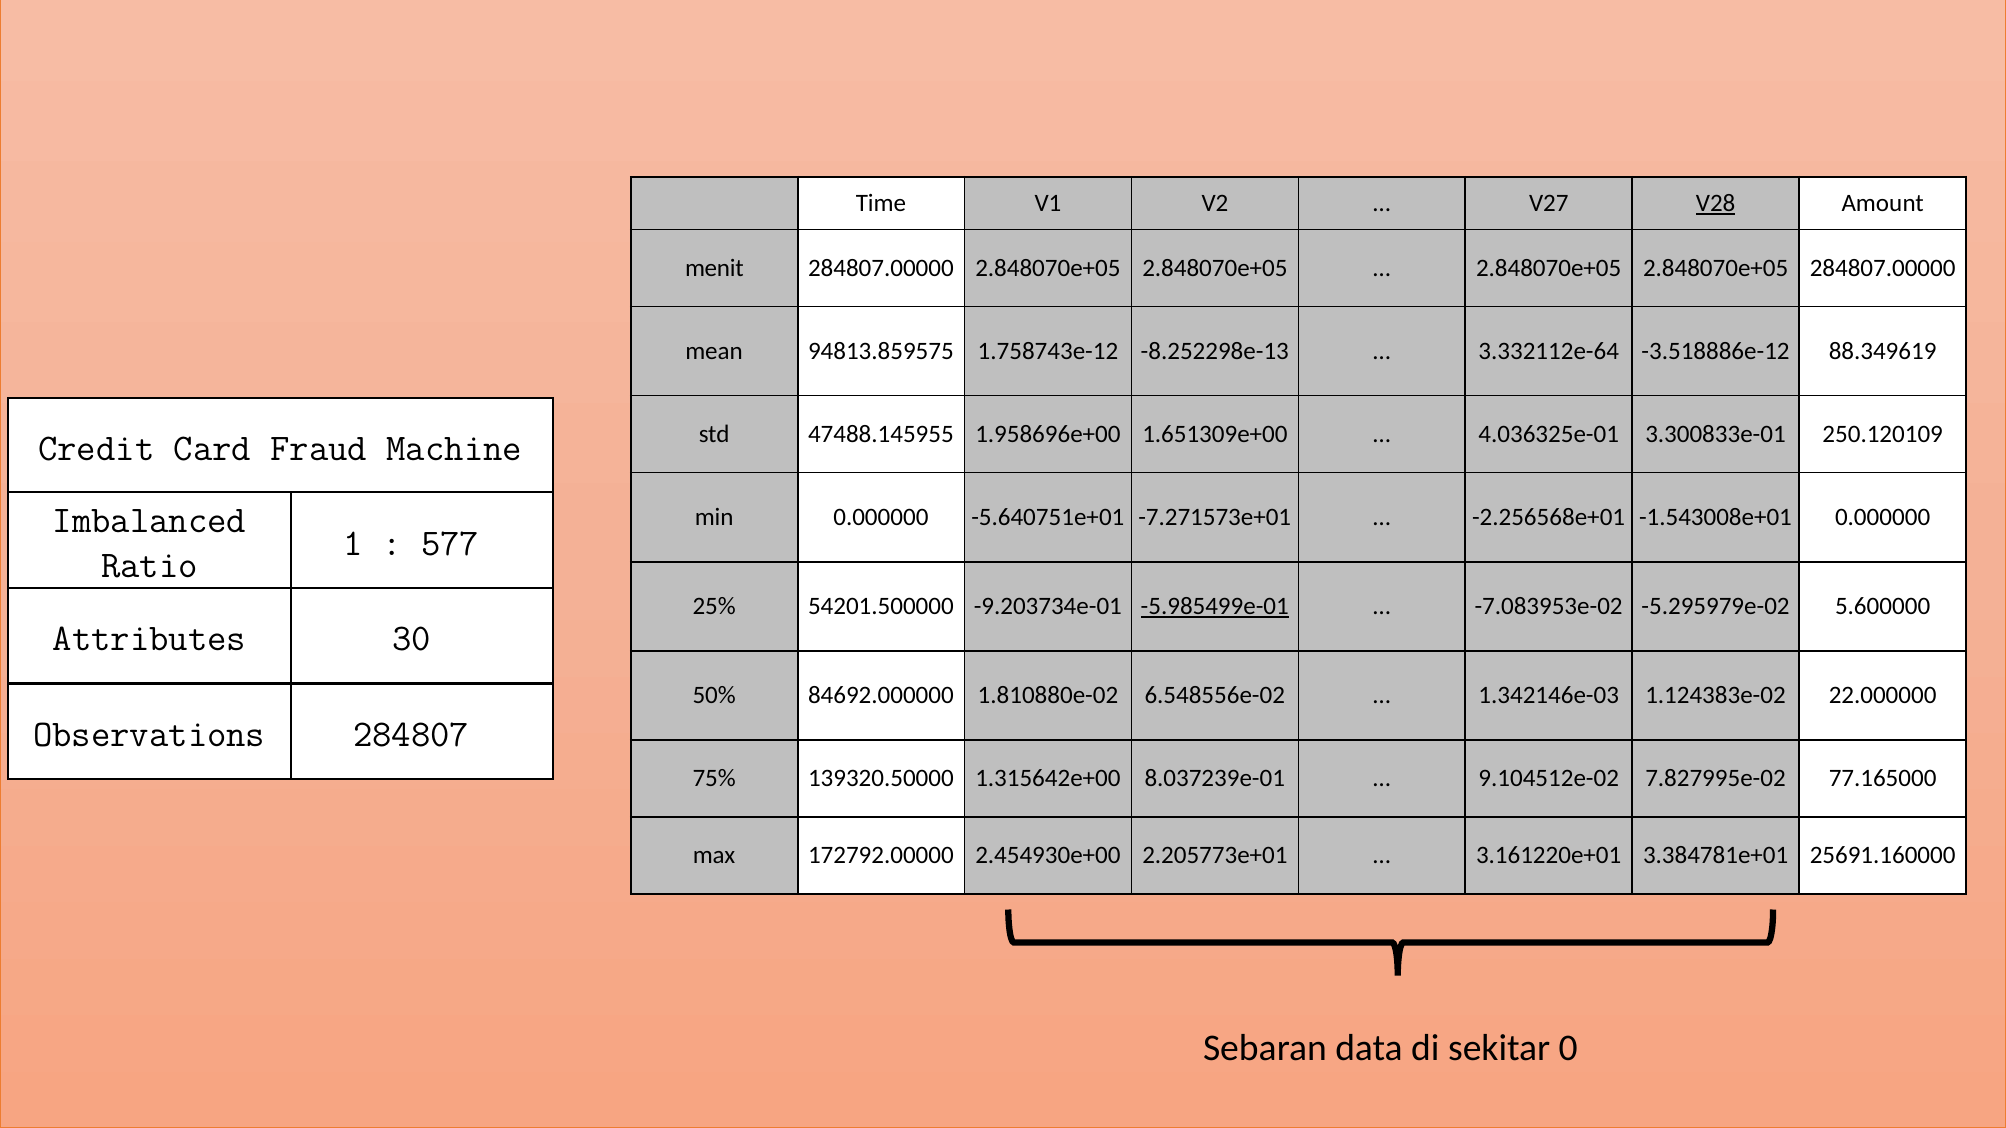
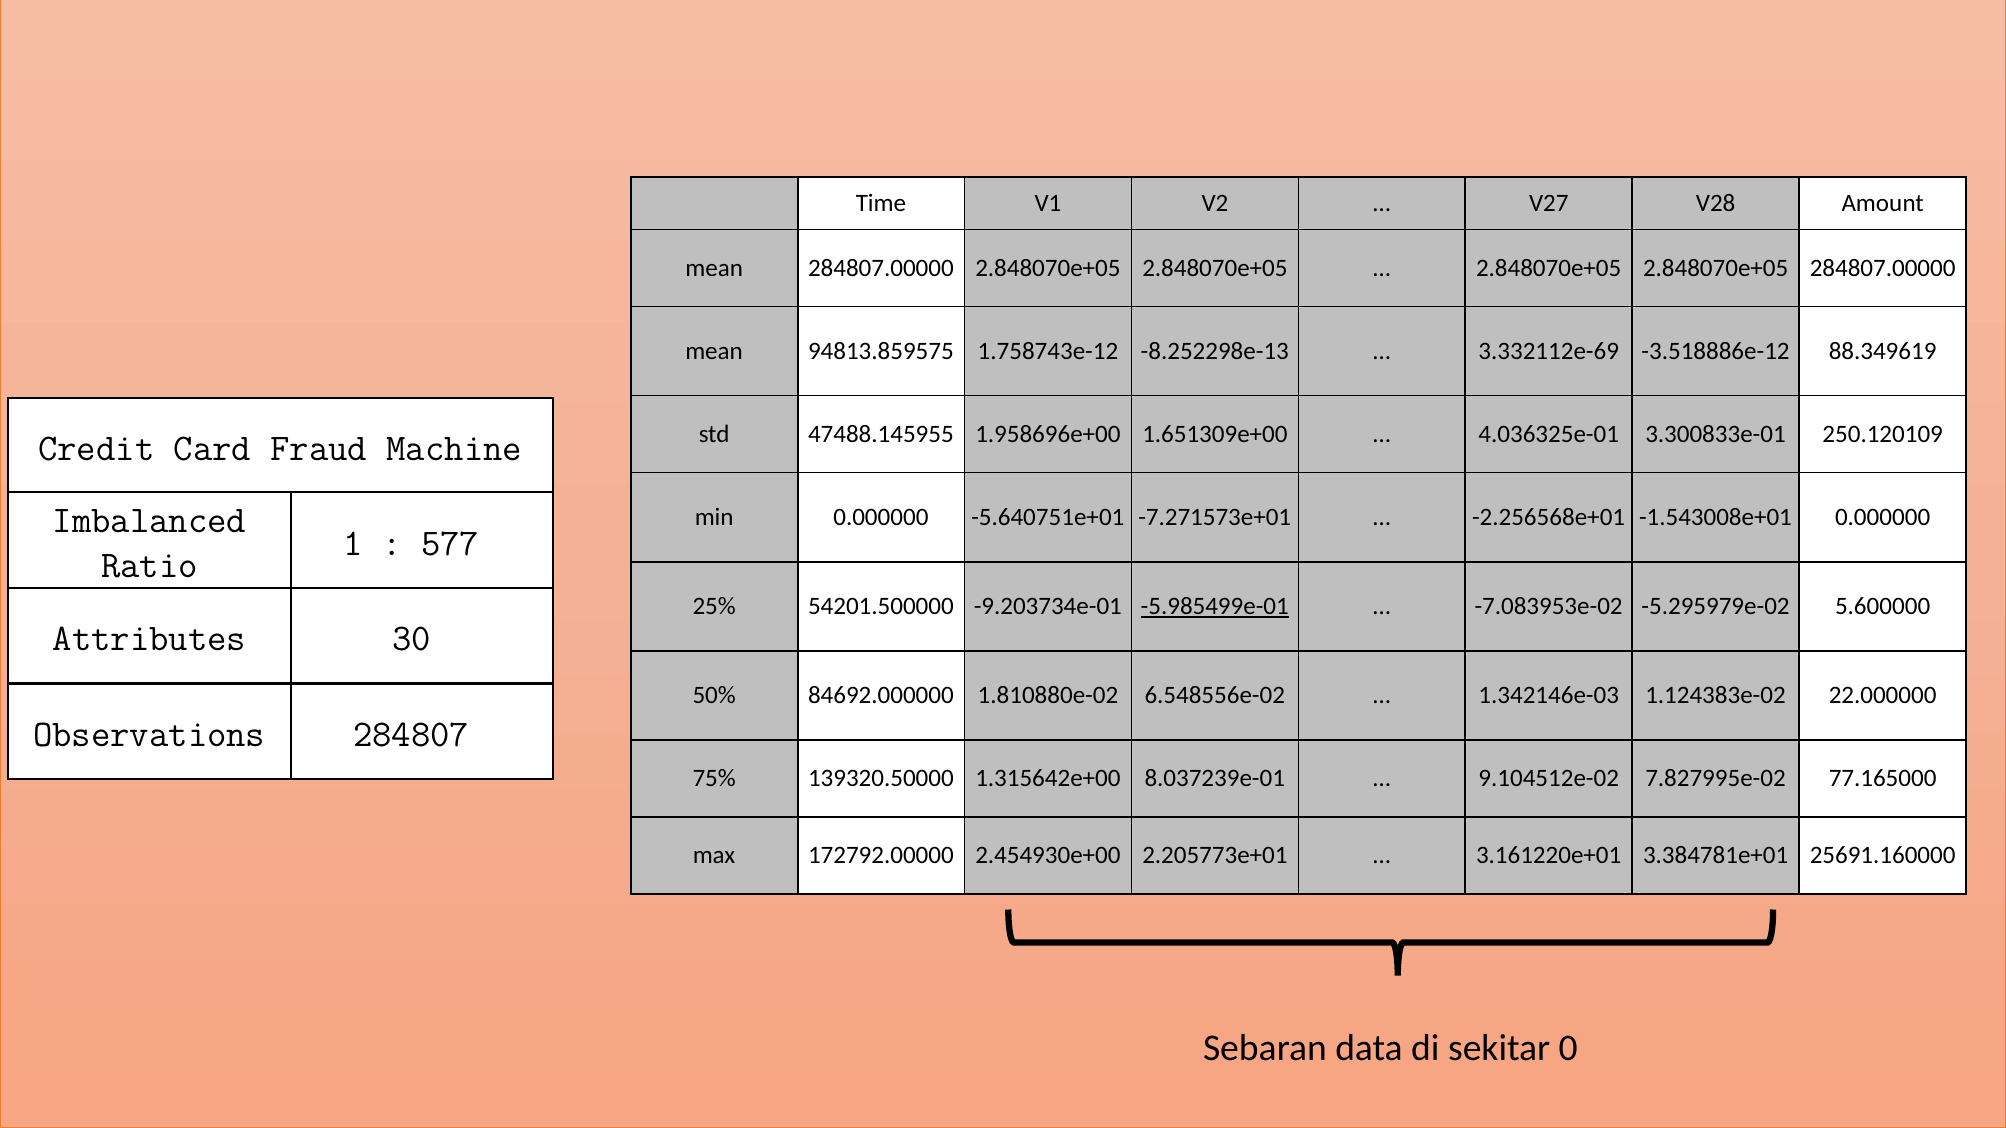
V28 underline: present -> none (1716, 203)
menit: menit -> mean (714, 268)
3.332112e-64: 3.332112e-64 -> 3.332112e-69 (1549, 351)
